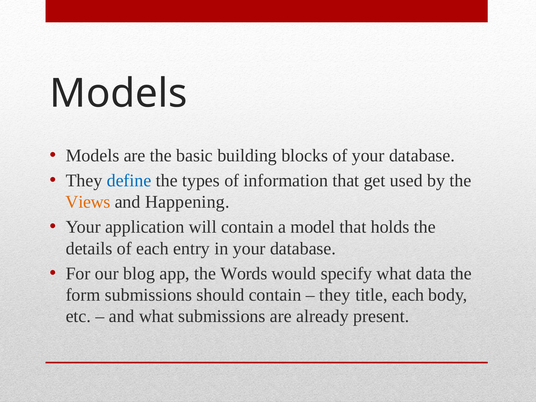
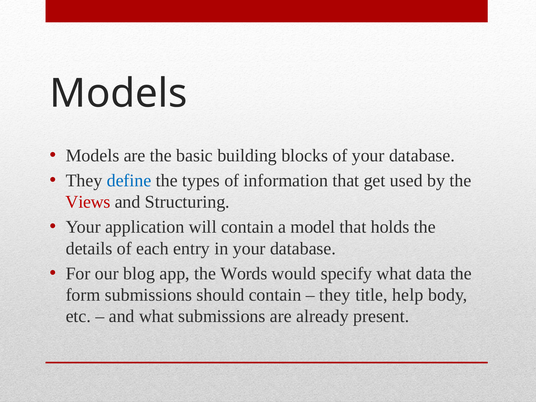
Views colour: orange -> red (88, 202)
Happening: Happening -> Structuring (187, 202)
title each: each -> help (408, 295)
